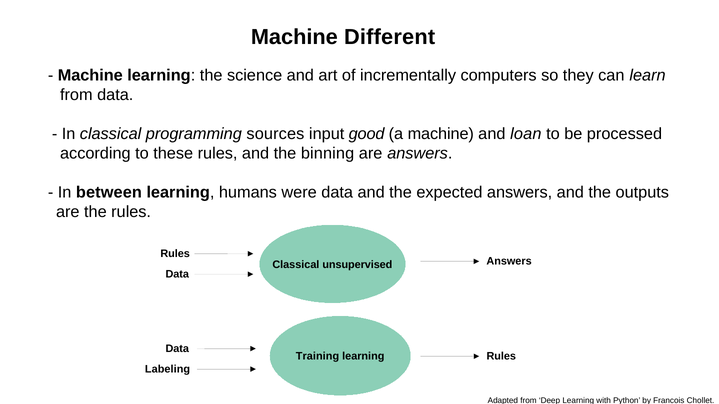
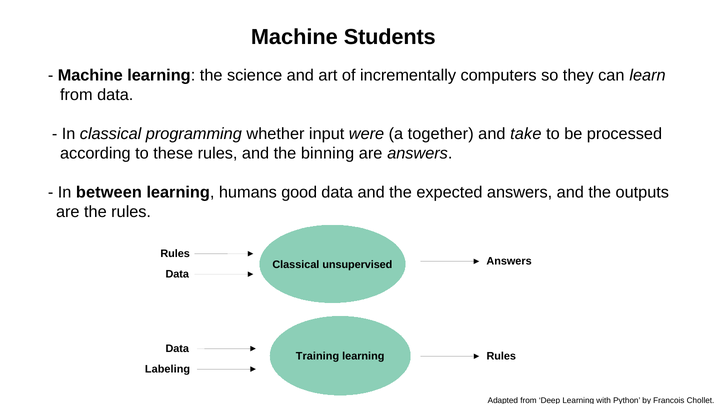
Different: Different -> Students (390, 37)
sources: sources -> whether (276, 134)
good: good -> were (367, 134)
a machine: machine -> together (441, 134)
loan: loan -> take (526, 134)
were: were -> good (299, 193)
